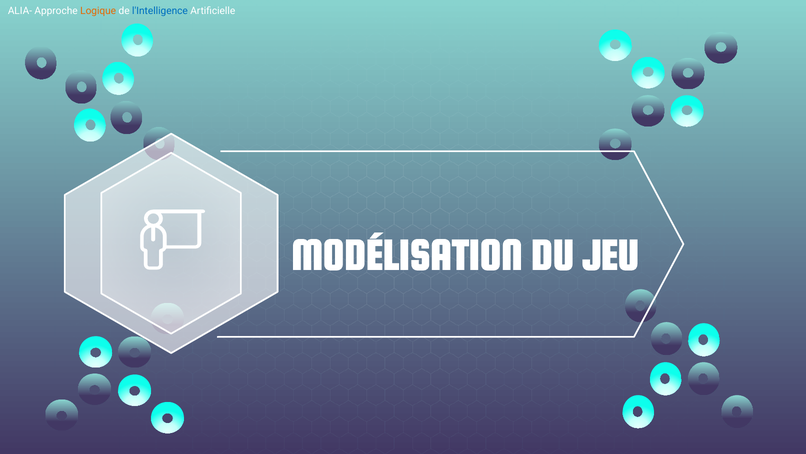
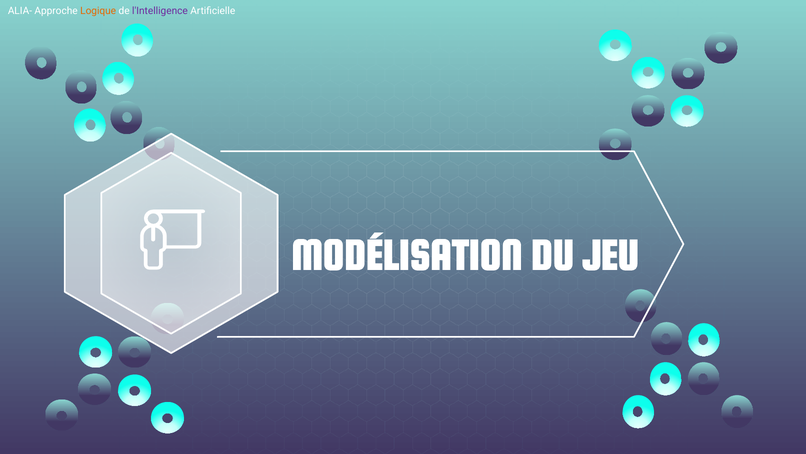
l'Intelligence colour: blue -> purple (160, 11)
